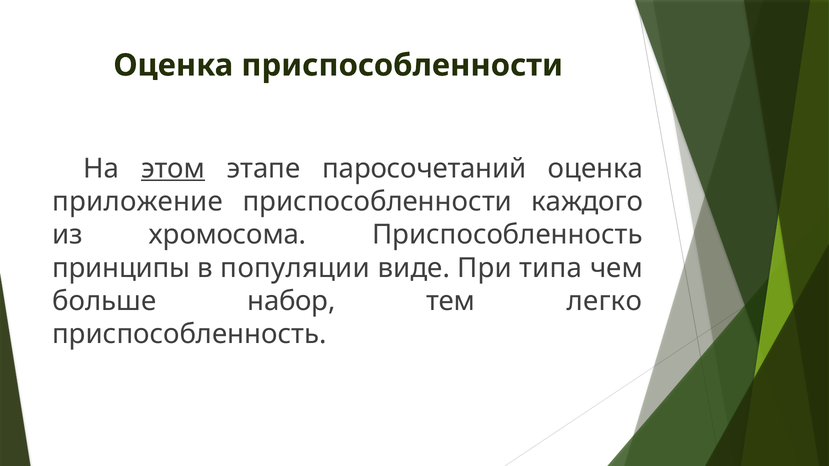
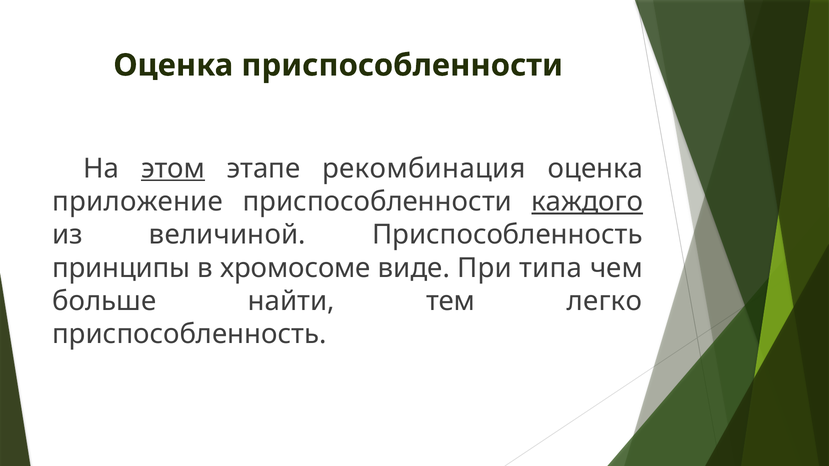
паросочетаний: паросочетаний -> рекомбинация (424, 169)
каждого underline: none -> present (587, 202)
хромосома: хромосома -> величиной (227, 235)
популяции: популяции -> хромосоме (295, 268)
набор: набор -> найти (291, 301)
